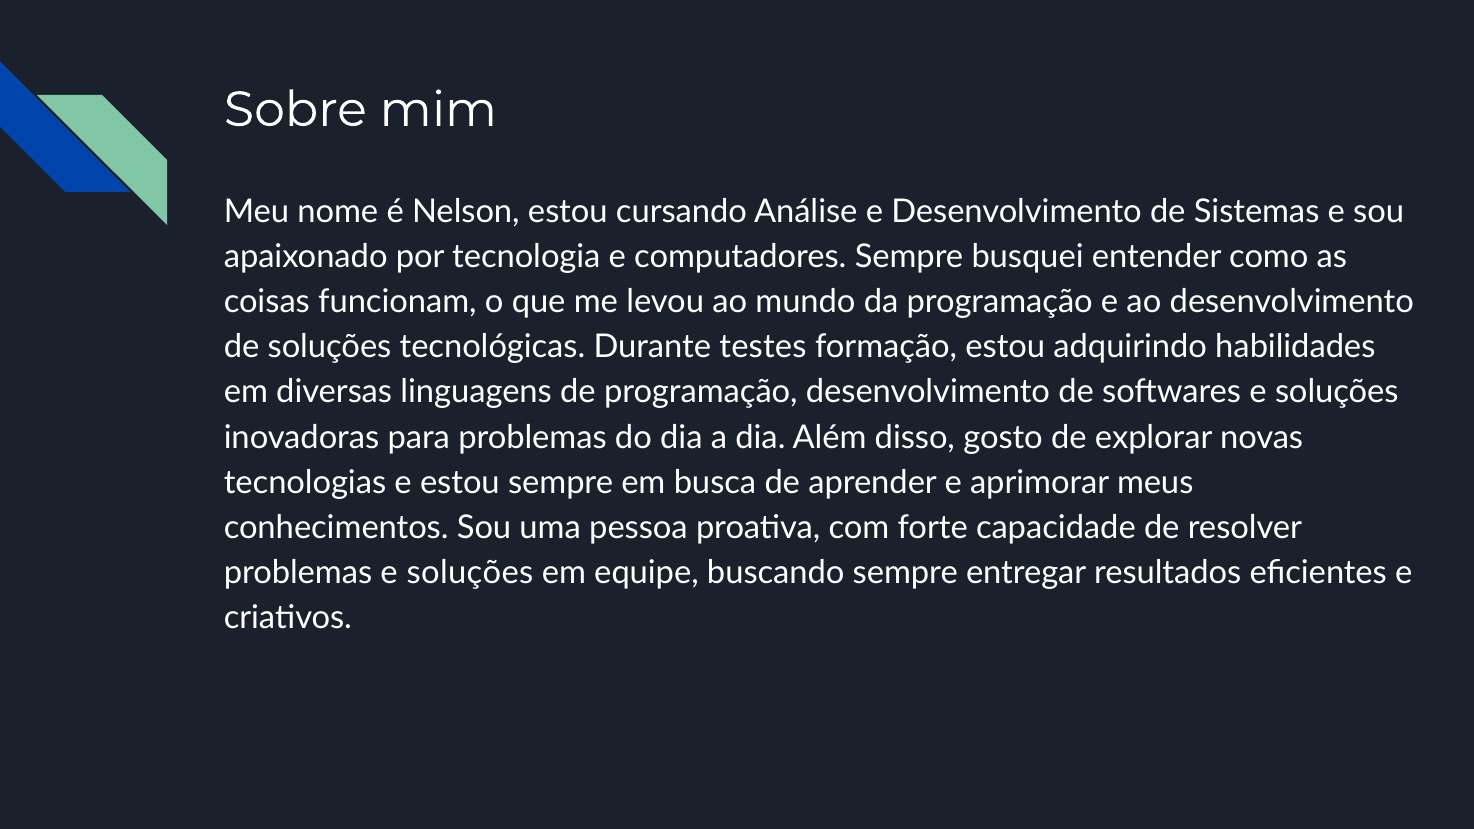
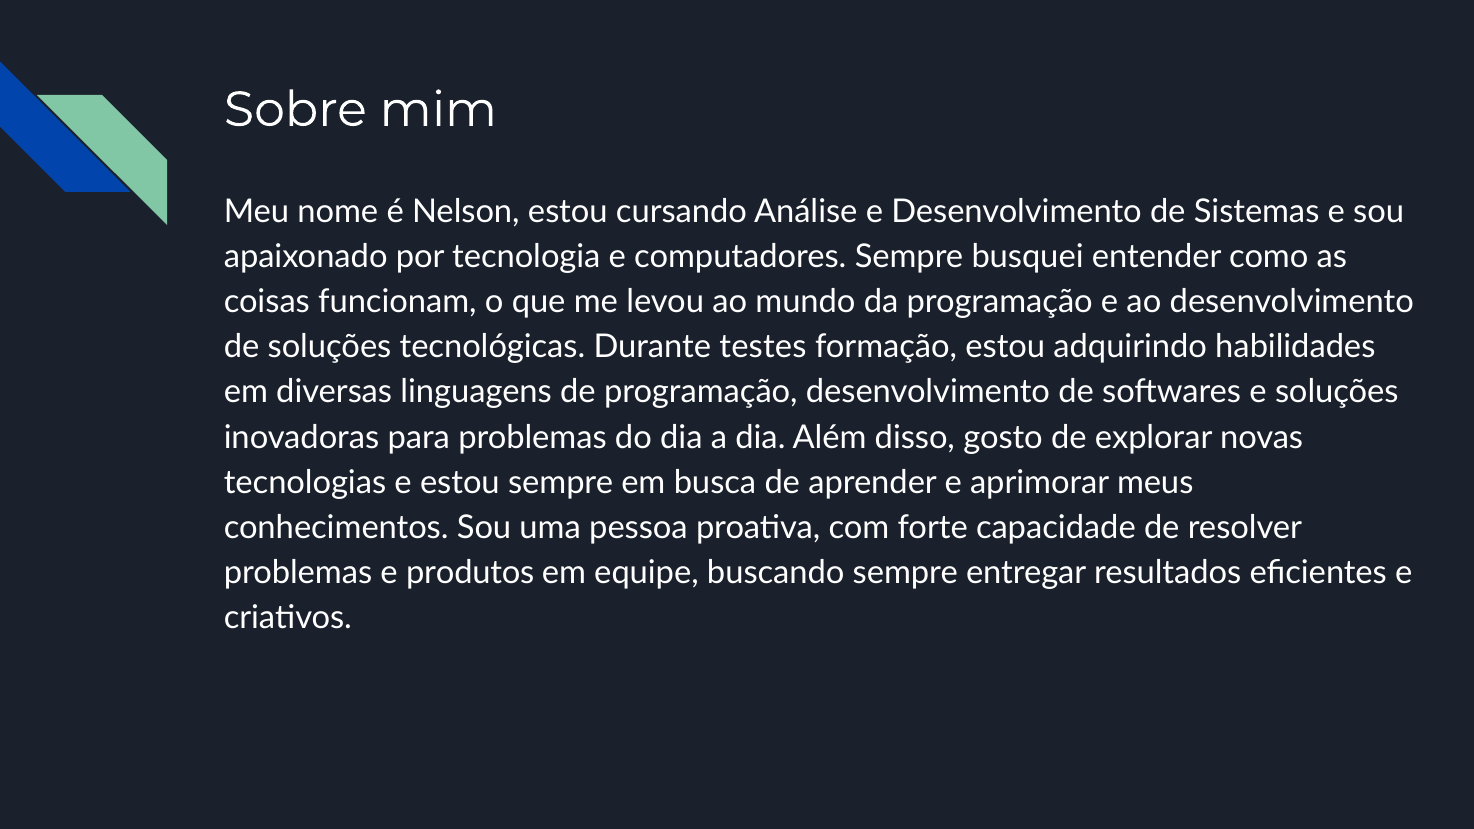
problemas e soluções: soluções -> produtos (470, 573)
